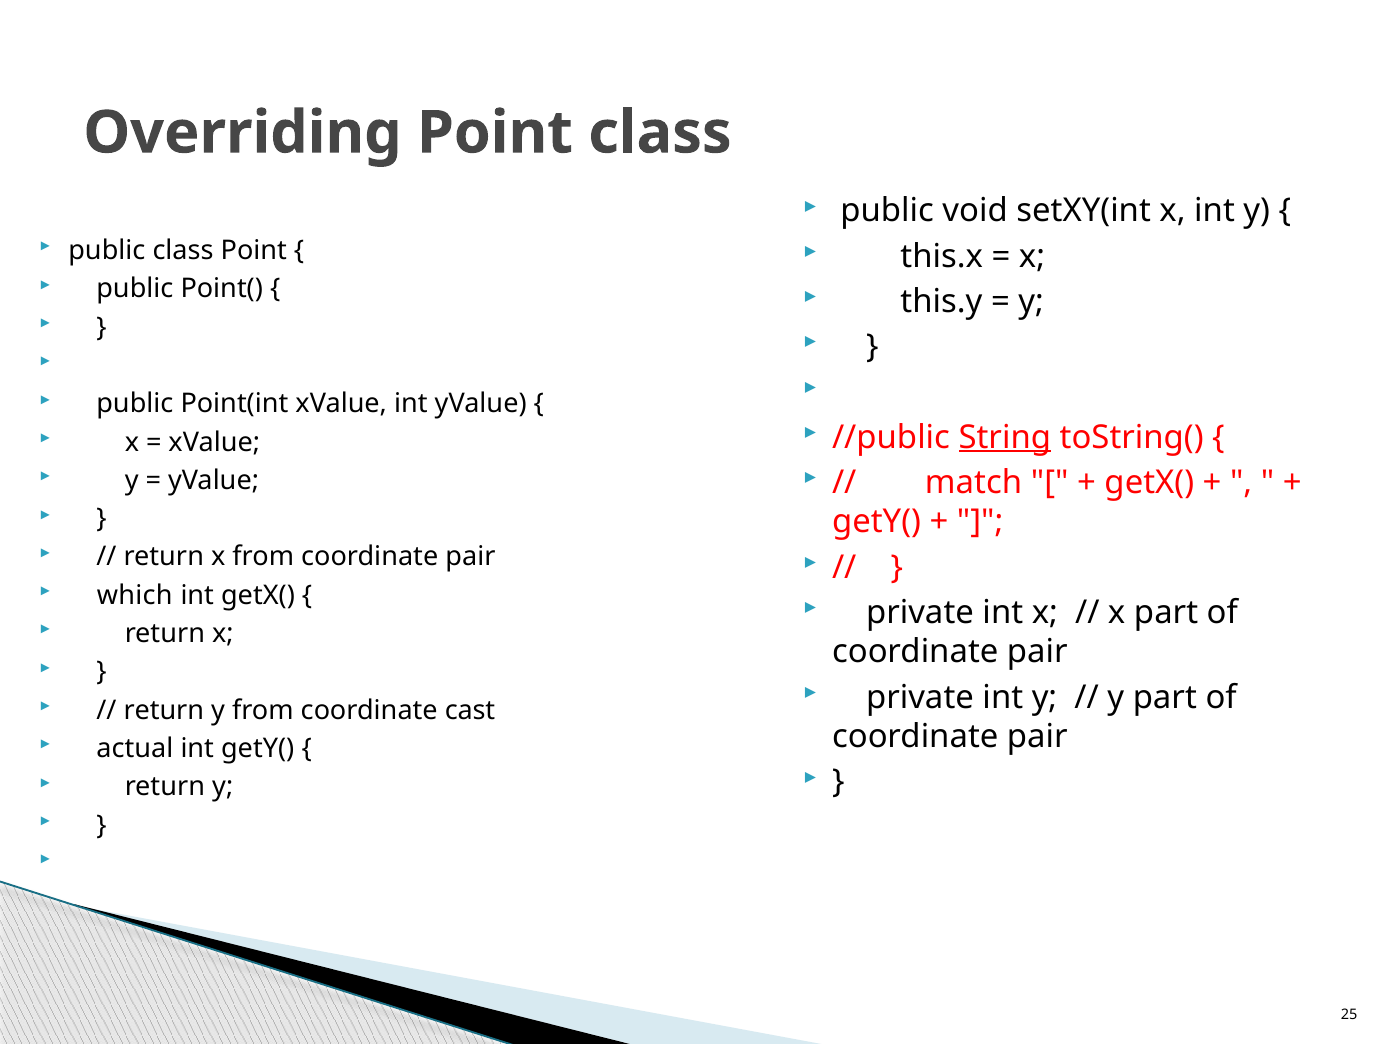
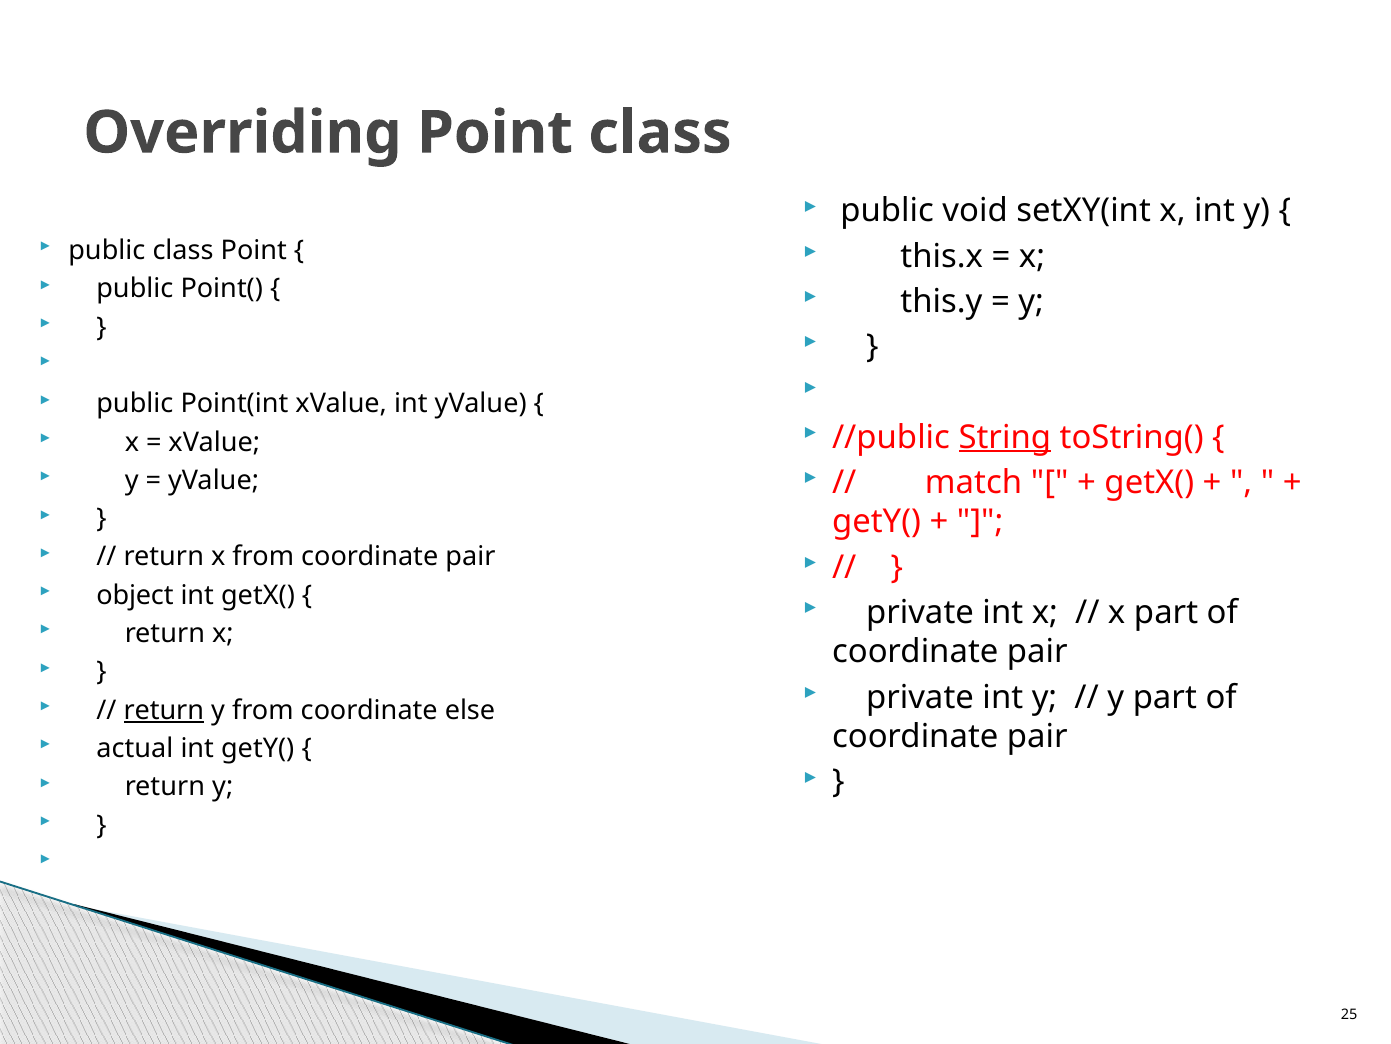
which: which -> object (135, 595)
return underline: none -> present (164, 710)
cast: cast -> else (470, 710)
